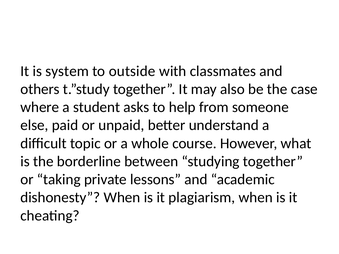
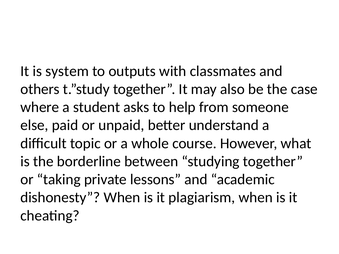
outside: outside -> outputs (132, 71)
